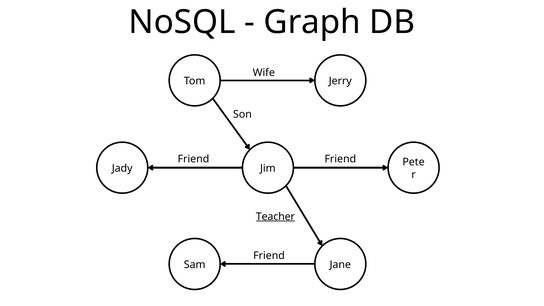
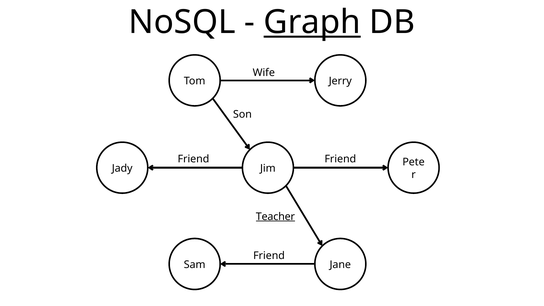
Graph underline: none -> present (312, 22)
